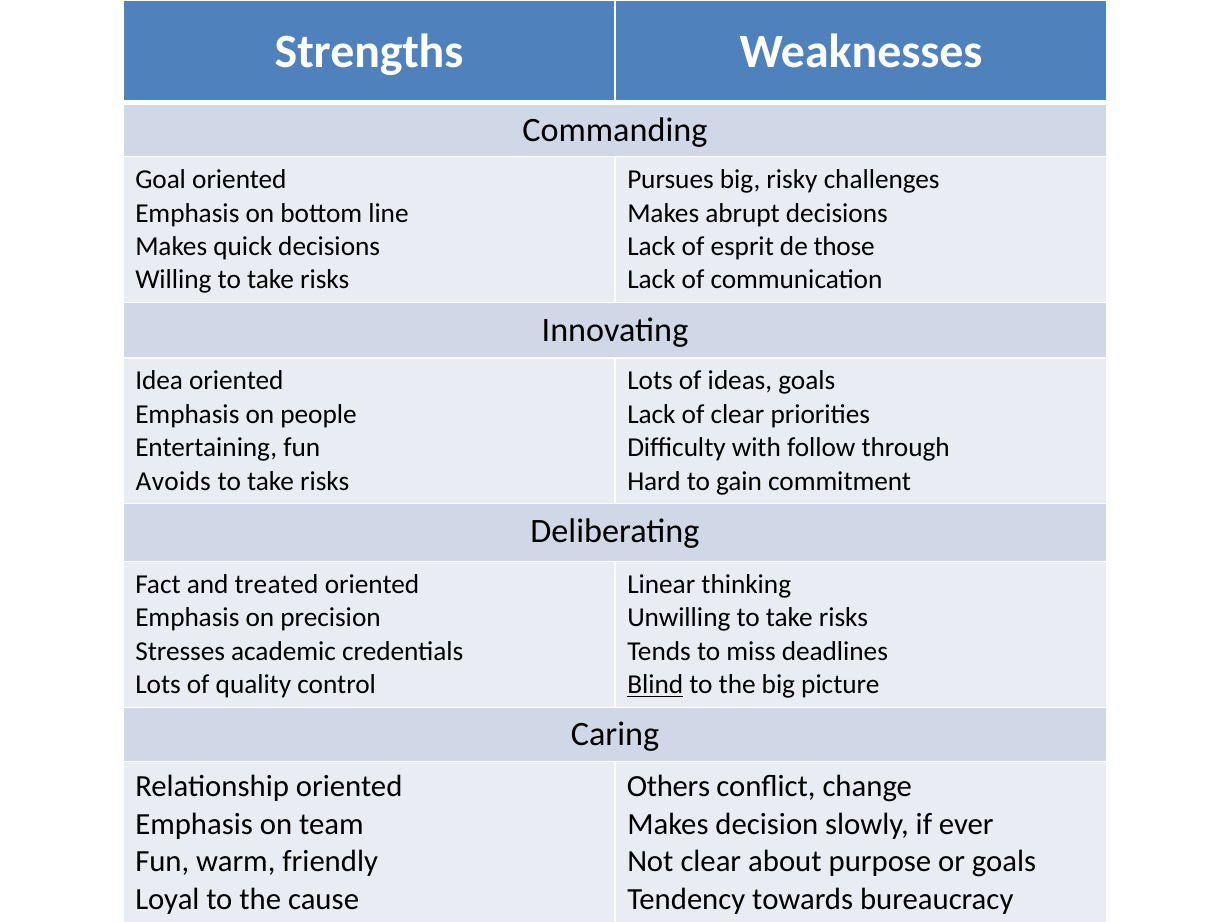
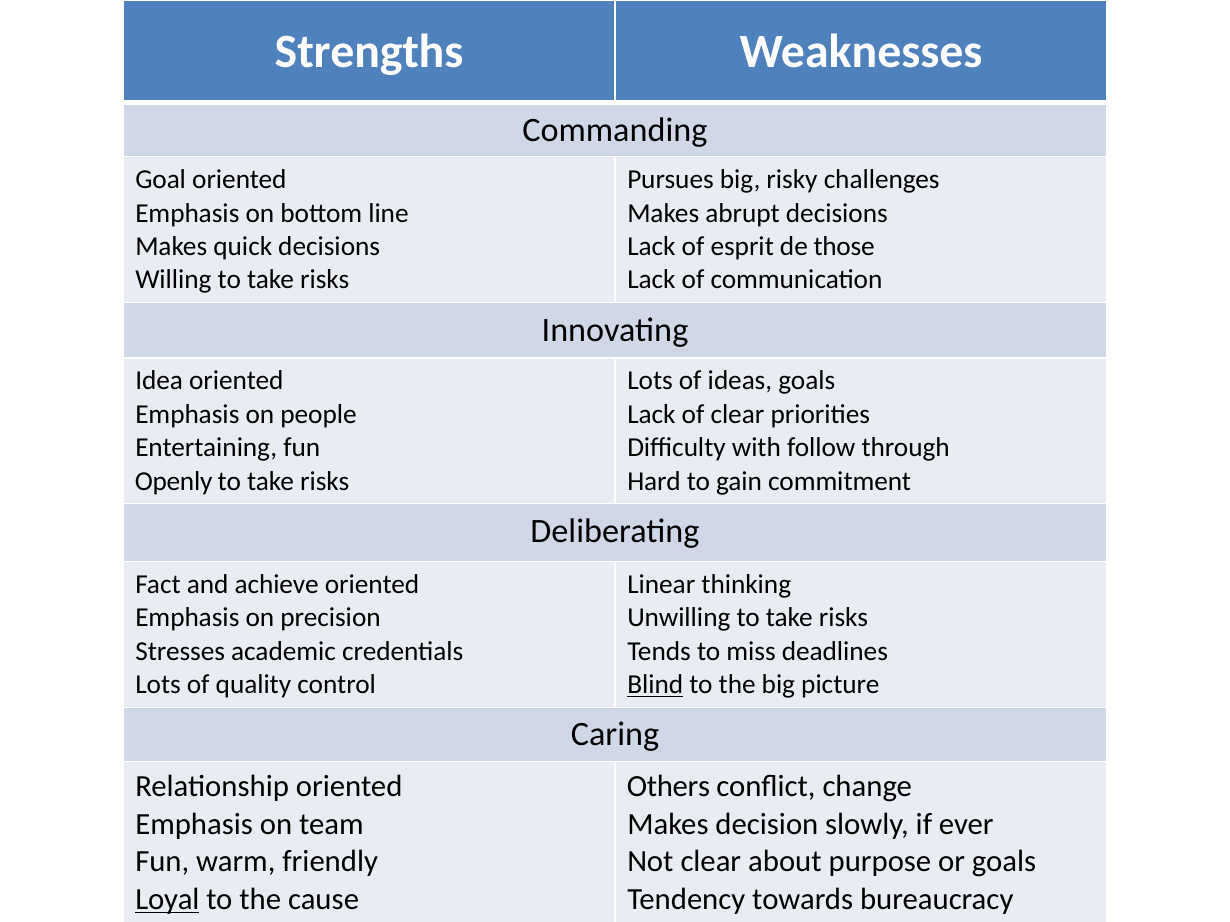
Avoids: Avoids -> Openly (174, 481)
treated: treated -> achieve (277, 585)
Loyal underline: none -> present (167, 900)
